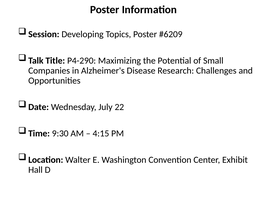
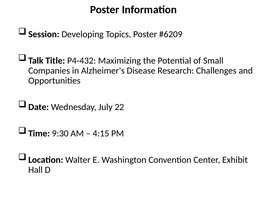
P4-290: P4-290 -> P4-432 (82, 61)
